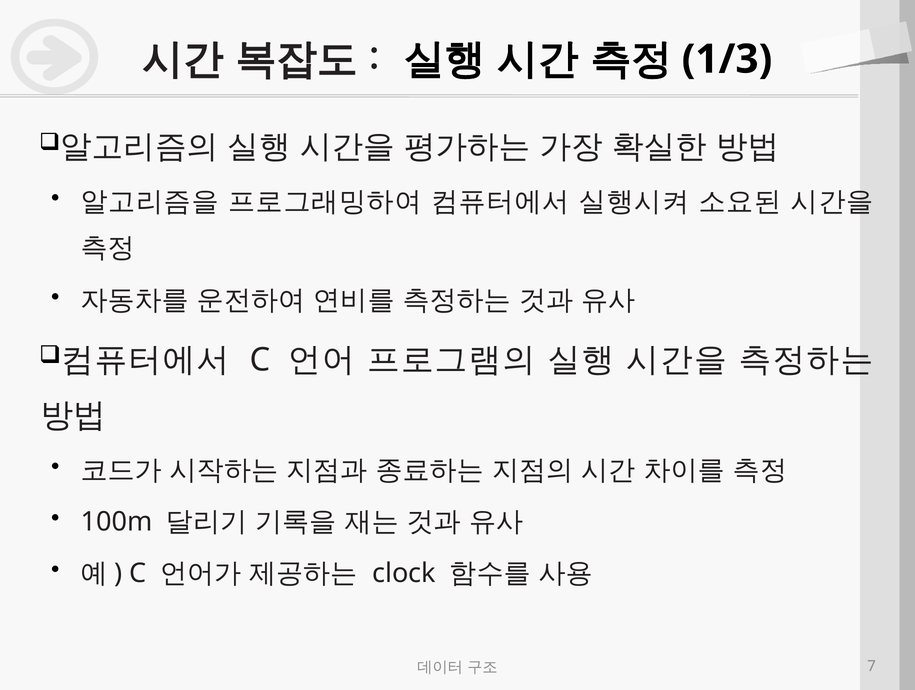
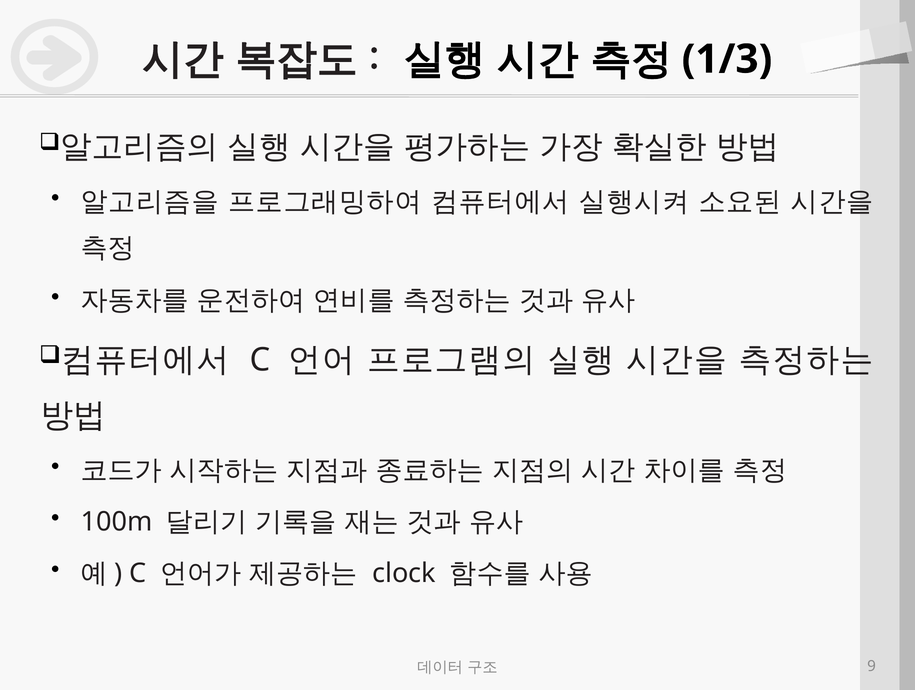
7: 7 -> 9 (872, 667)
